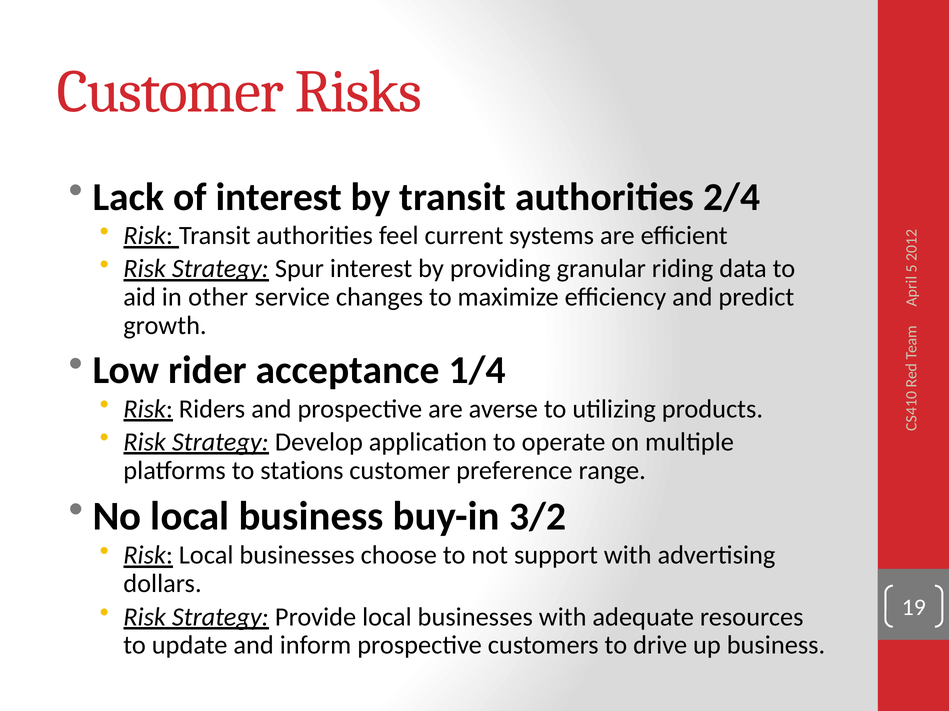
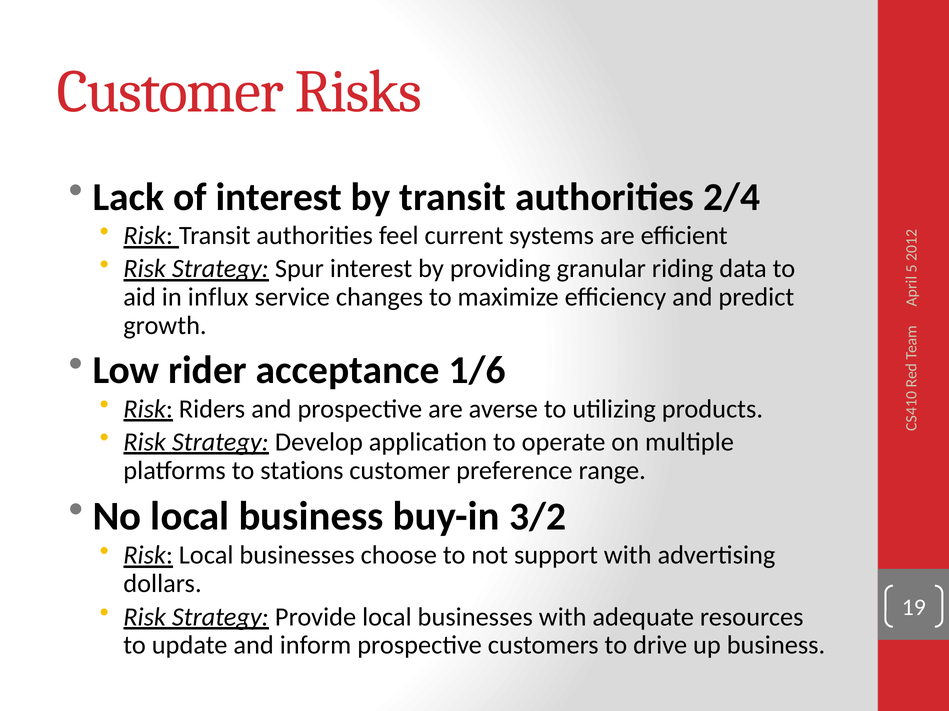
other: other -> influx (218, 298)
1/4: 1/4 -> 1/6 (477, 371)
